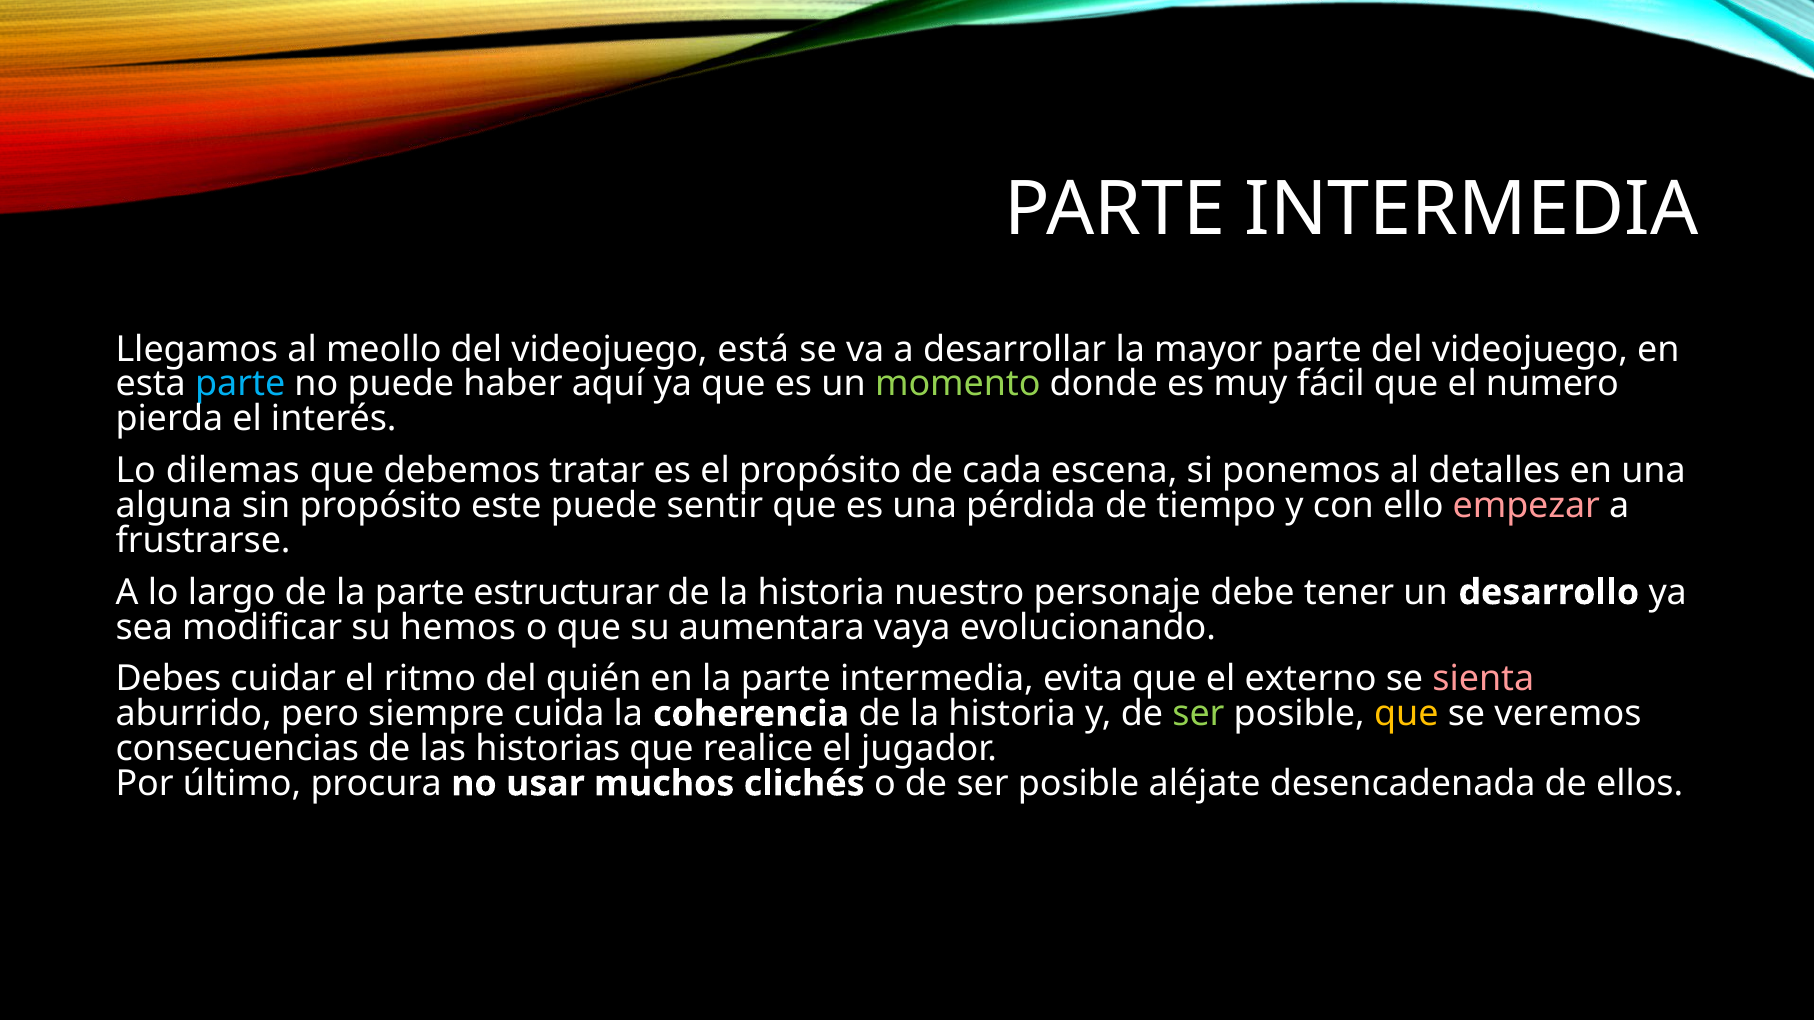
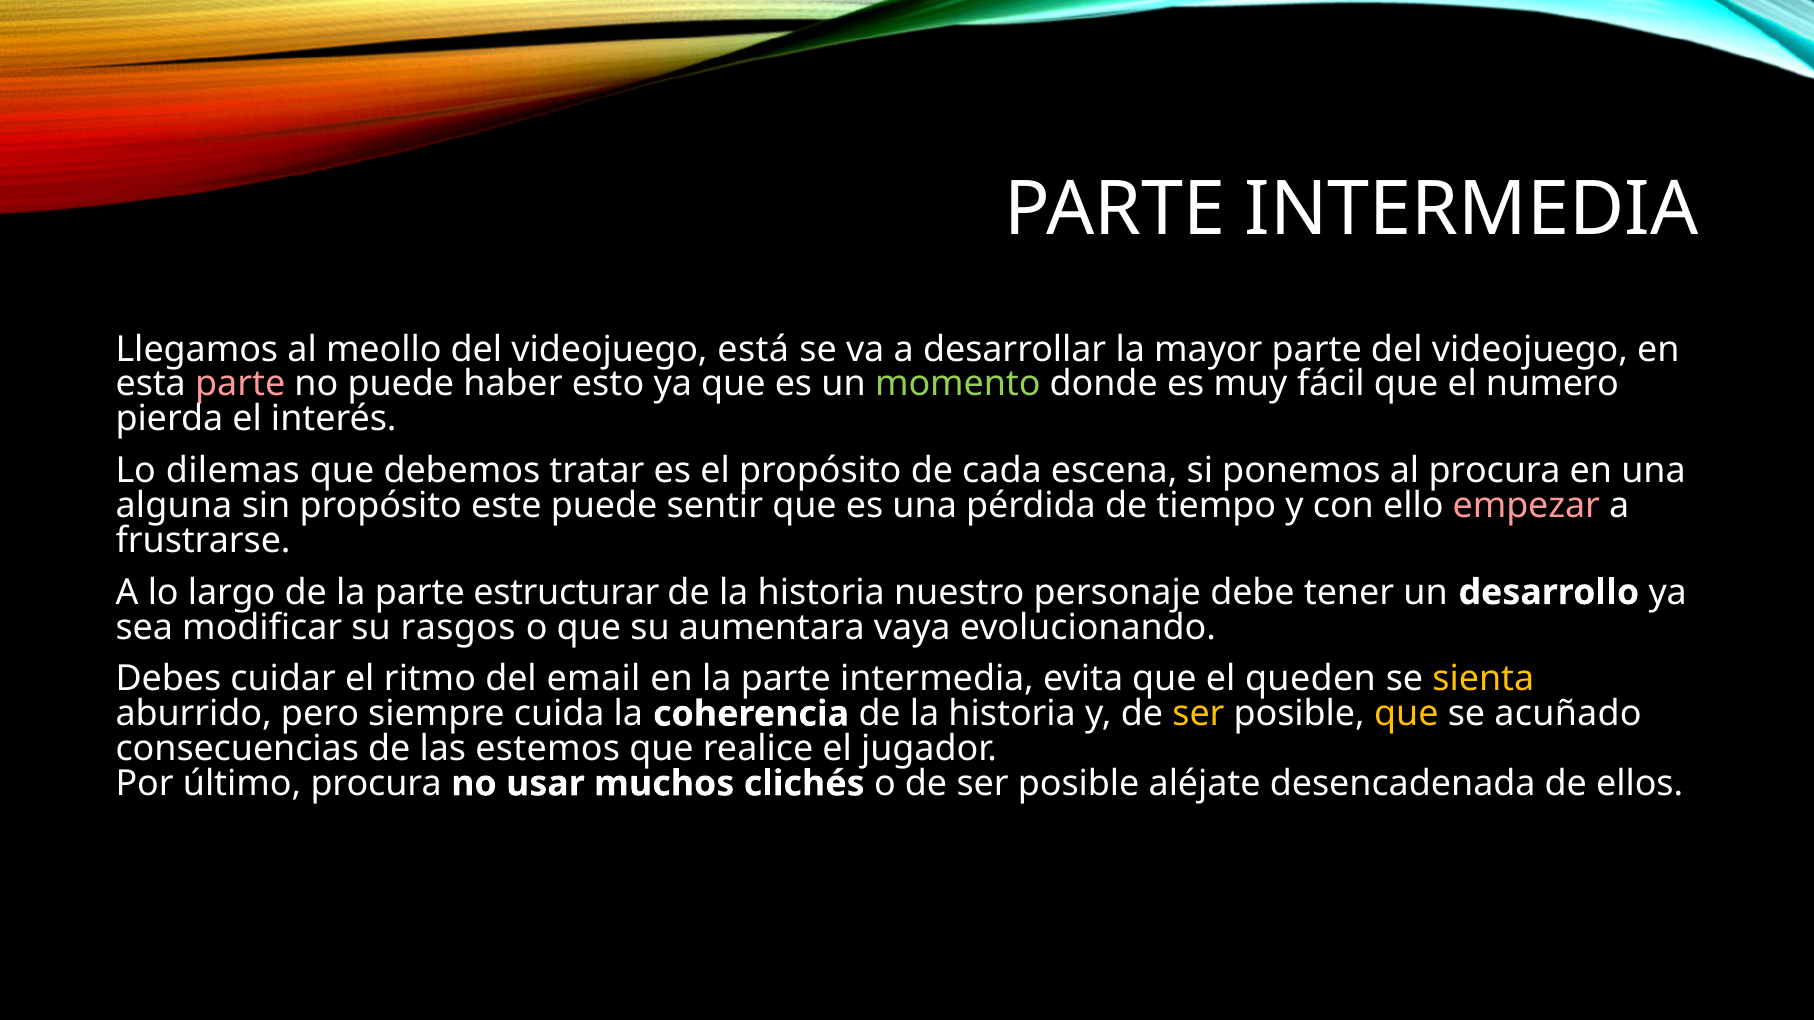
parte colour: light blue -> pink (240, 384)
aquí: aquí -> esto (608, 384)
al detalles: detalles -> procura (1495, 471)
hemos: hemos -> rasgos (458, 627)
quién: quién -> email (593, 679)
externo: externo -> queden (1310, 679)
sienta colour: pink -> yellow (1483, 679)
ser colour: light green -> yellow (1198, 714)
veremos: veremos -> acuñado (1568, 714)
historias: historias -> estemos (548, 749)
